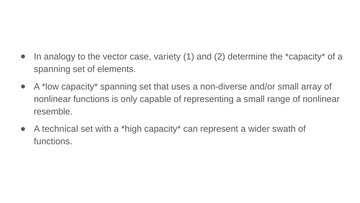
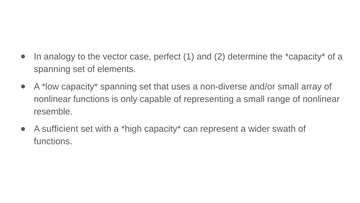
variety: variety -> perfect (167, 57)
technical: technical -> sufficient (60, 129)
